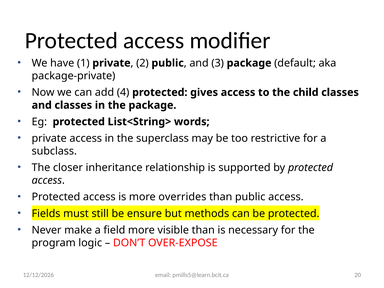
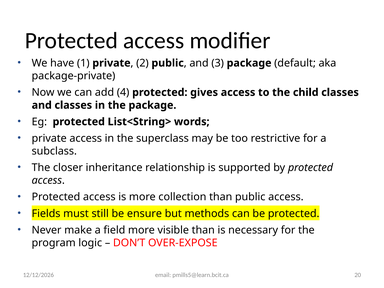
overrides: overrides -> collection (182, 197)
